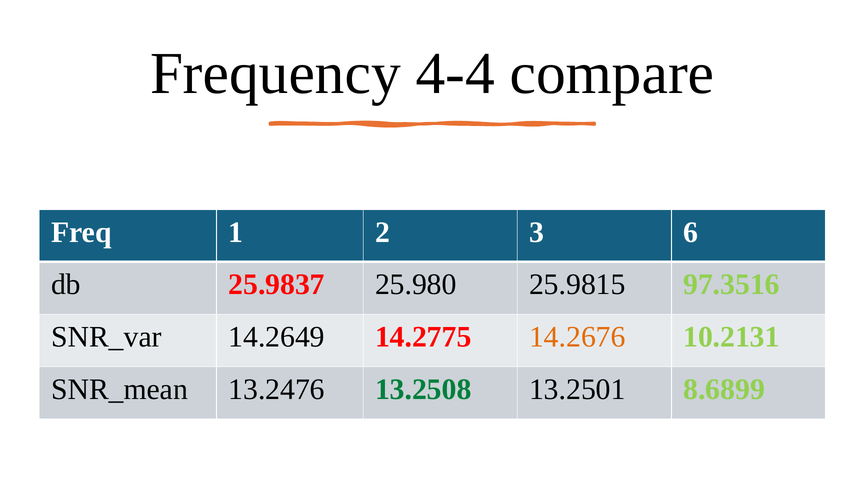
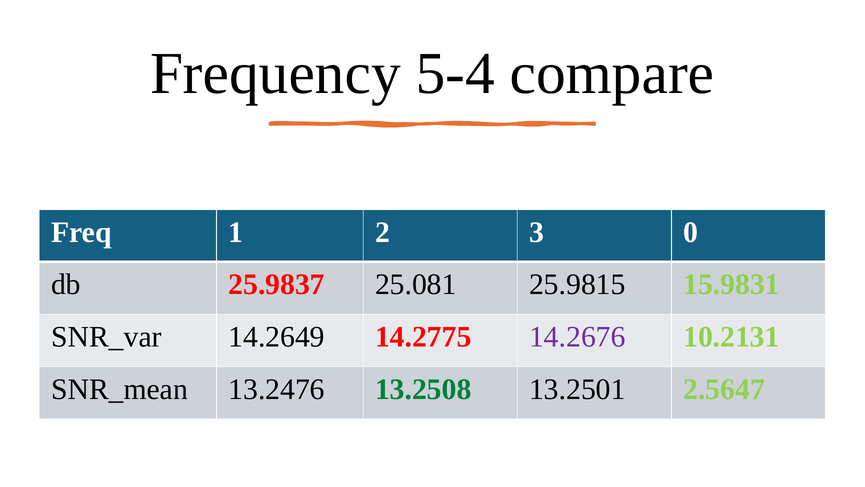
4-4: 4-4 -> 5-4 (455, 74)
6: 6 -> 0 (691, 232)
25.980: 25.980 -> 25.081 (416, 284)
97.3516: 97.3516 -> 15.9831 (732, 284)
14.2676 colour: orange -> purple (577, 337)
8.6899: 8.6899 -> 2.5647 (724, 389)
